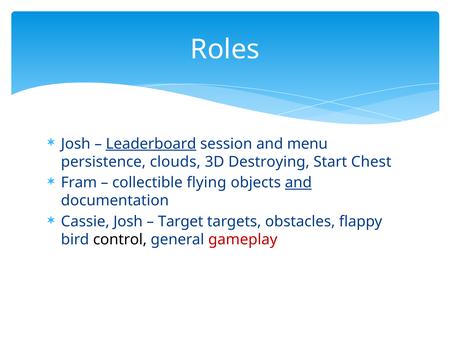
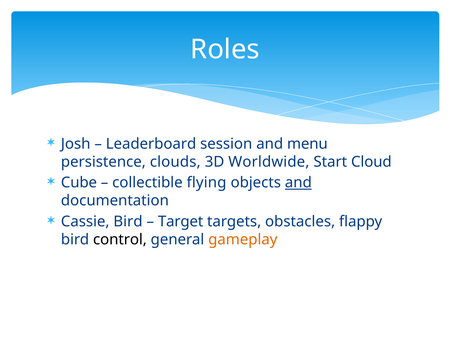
Leaderboard underline: present -> none (151, 144)
Destroying: Destroying -> Worldwide (269, 162)
Chest: Chest -> Cloud (371, 162)
Fram: Fram -> Cube (79, 183)
Cassie Josh: Josh -> Bird (128, 222)
gameplay colour: red -> orange (243, 240)
